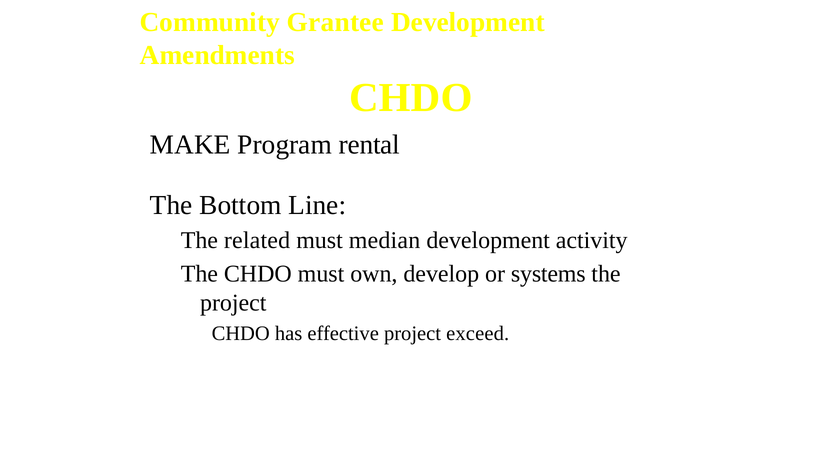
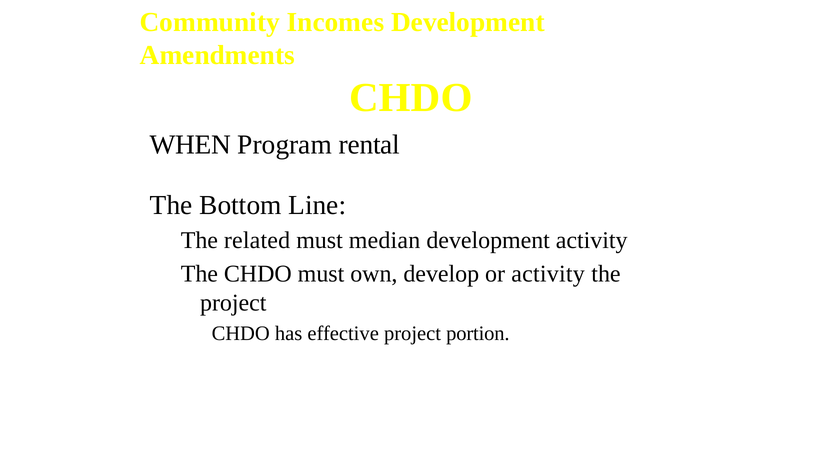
Grantee: Grantee -> Incomes (335, 22)
MAKE: MAKE -> WHEN (190, 145)
or systems: systems -> activity (548, 274)
exceed: exceed -> portion (478, 333)
